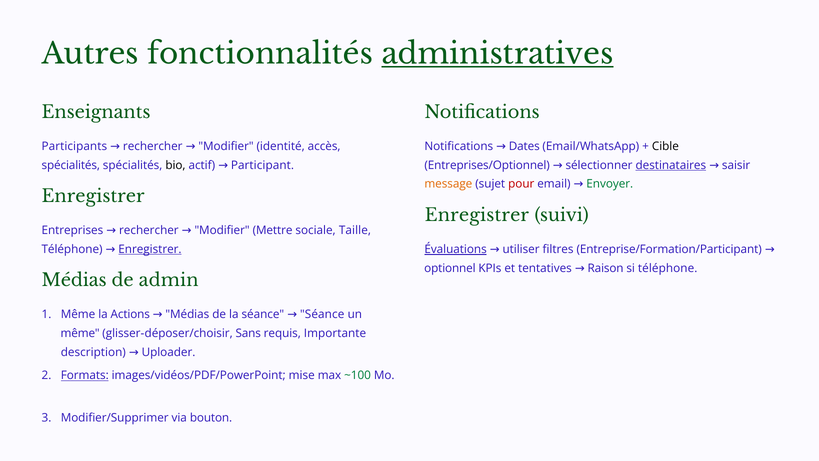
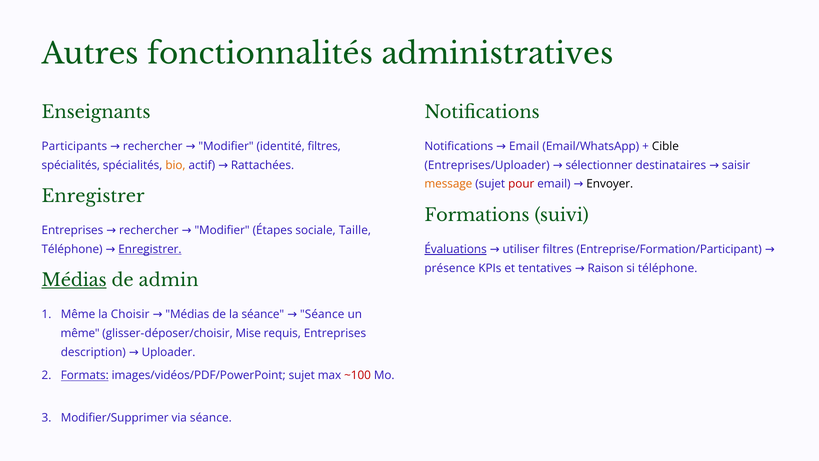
administratives underline: present -> none (498, 54)
identité accès: accès -> filtres (324, 146)
Notifications Dates: Dates -> Email (524, 146)
bio colour: black -> orange (175, 165)
Participant: Participant -> Rattachées (262, 165)
Entreprises/Optionnel: Entreprises/Optionnel -> Entreprises/Uploader (487, 165)
destinataires underline: present -> none (671, 165)
Envoyer colour: green -> black (610, 184)
Enregistrer: Enregistrer -> Formations (477, 215)
Mettre: Mettre -> Étapes (273, 230)
optionnel: optionnel -> présence (450, 268)
Médias underline: none -> present (74, 280)
Actions: Actions -> Choisir (130, 314)
Sans: Sans -> Mise (248, 333)
requis Importante: Importante -> Entreprises (335, 333)
images/vidéos/PDF/PowerPoint mise: mise -> sujet (302, 375)
~100 colour: green -> red (358, 375)
via bouton: bouton -> séance (211, 418)
